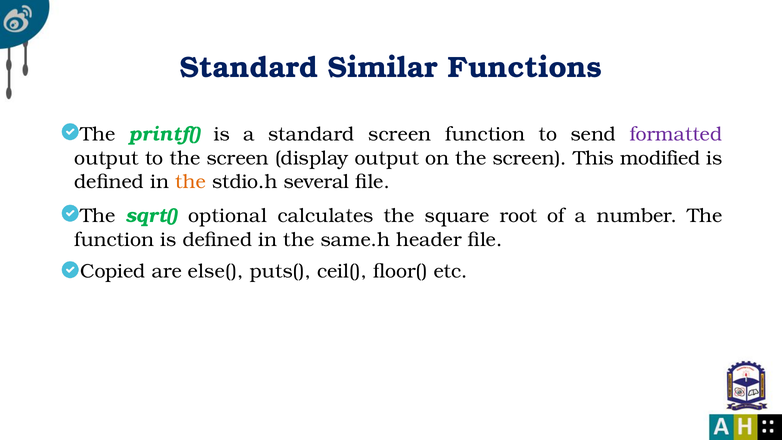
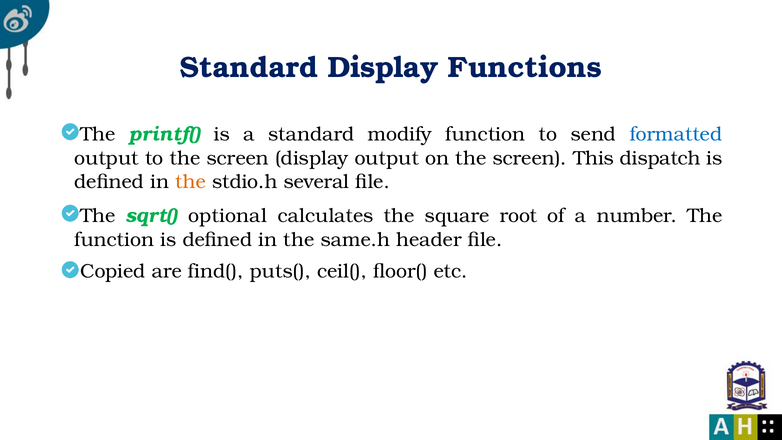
Standard Similar: Similar -> Display (383, 68)
standard screen: screen -> modify (400, 134)
formatted colour: purple -> blue (676, 134)
modified: modified -> dispatch (660, 158)
else(: else( -> find( (216, 271)
